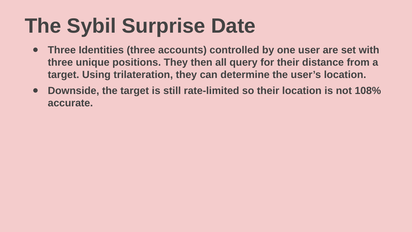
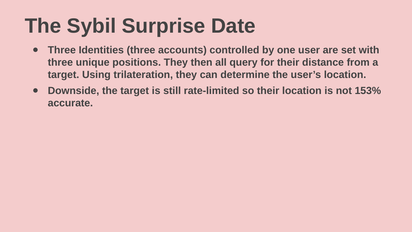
108%: 108% -> 153% (368, 91)
